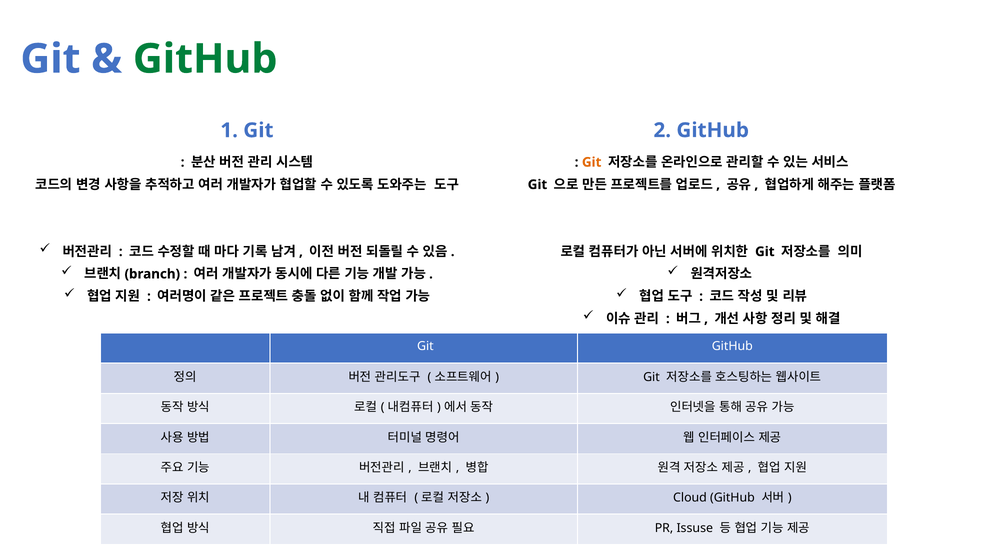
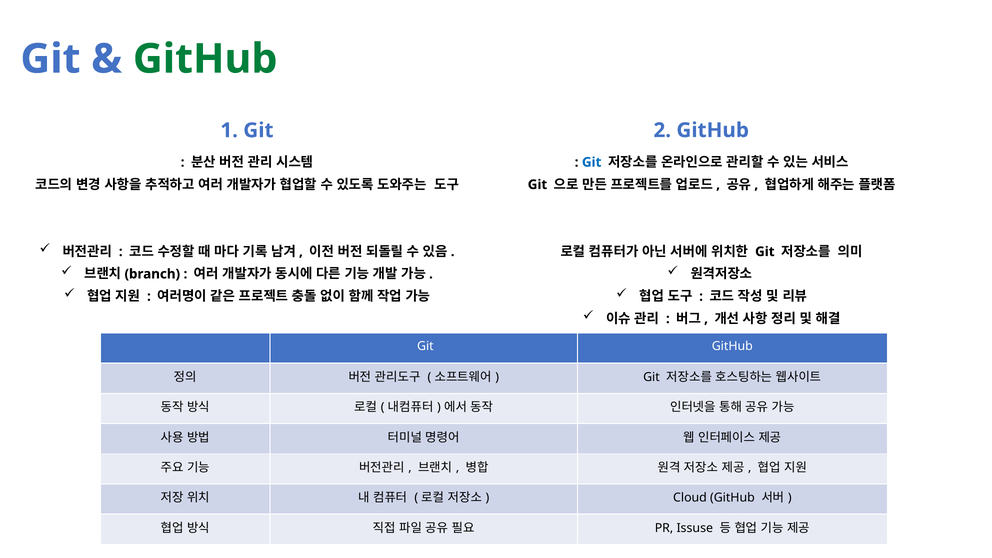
Git colour: orange -> blue (592, 162)
